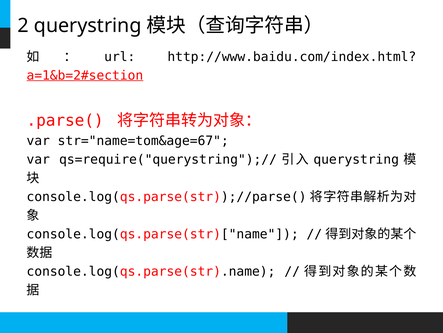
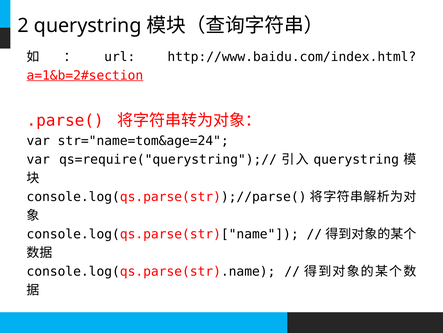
str="name=tom&age=67: str="name=tom&age=67 -> str="name=tom&age=24 (143, 141)
